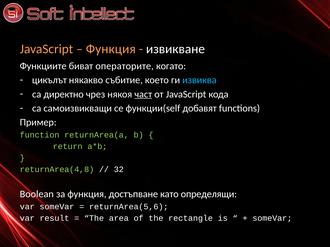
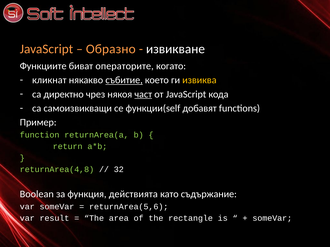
Функция: Функция -> Образно (111, 49)
цикълът: цикълът -> кликнат (49, 80)
събитие underline: none -> present (124, 80)
извиква colour: light blue -> yellow (199, 80)
достъпване: достъпване -> действията (133, 194)
определящи: определящи -> съдържание (209, 194)
